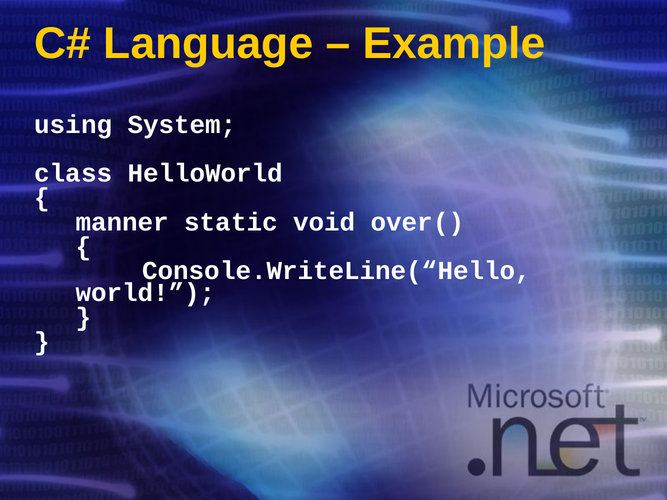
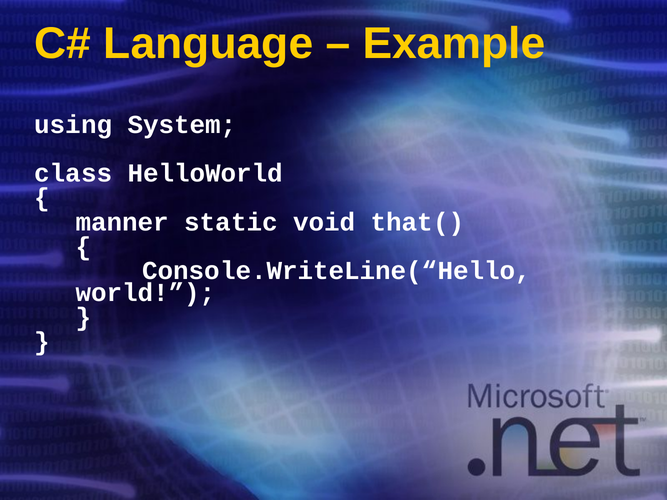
over(: over( -> that( (417, 222)
